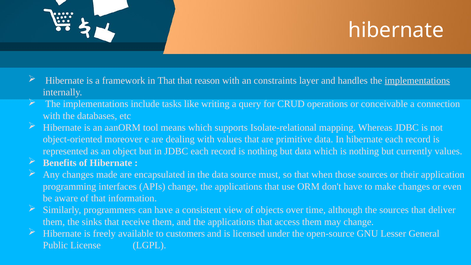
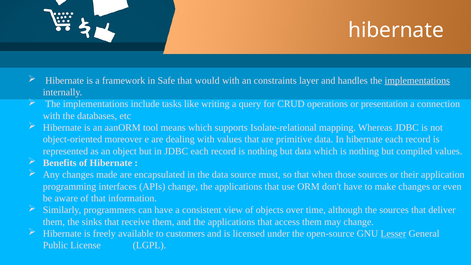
in That: That -> Safe (166, 80)
reason: reason -> would (207, 80)
conceivable: conceivable -> presentation (384, 104)
currently: currently -> compiled (414, 151)
Lesser underline: none -> present (393, 234)
